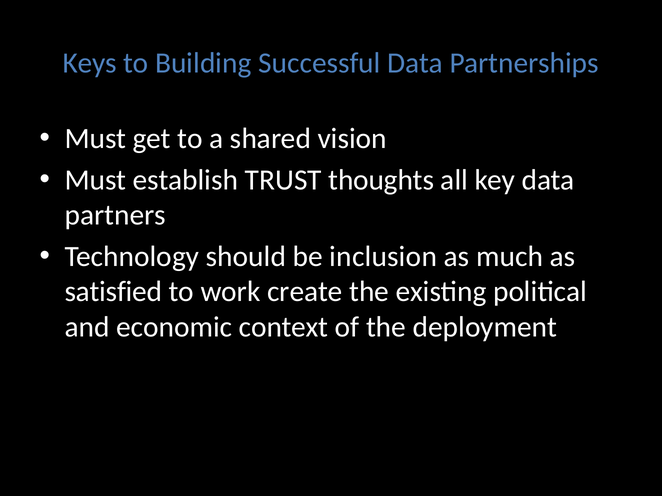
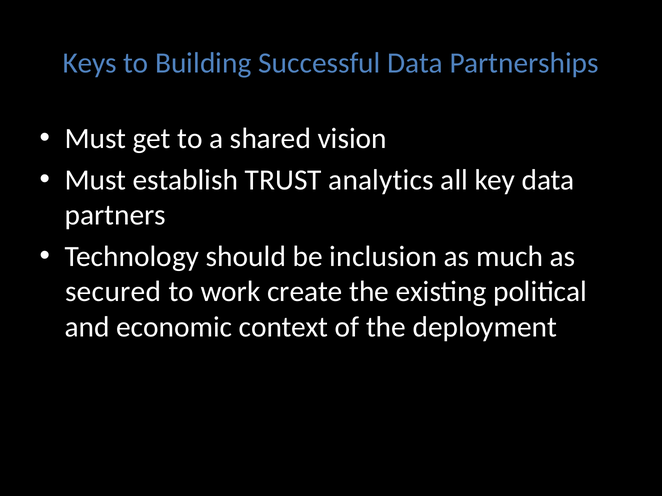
thoughts: thoughts -> analytics (381, 180)
satisfied: satisfied -> secured (113, 292)
